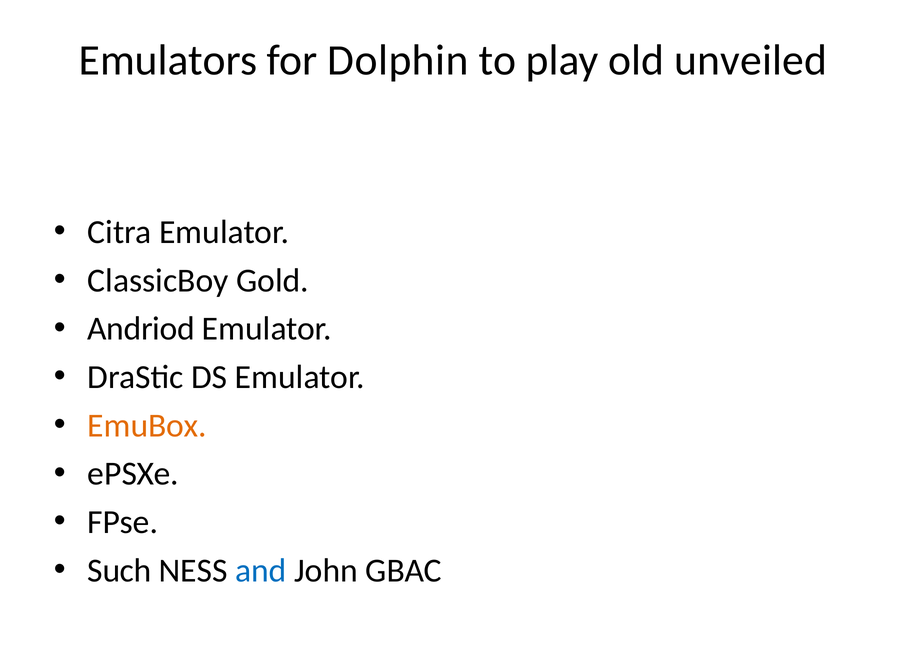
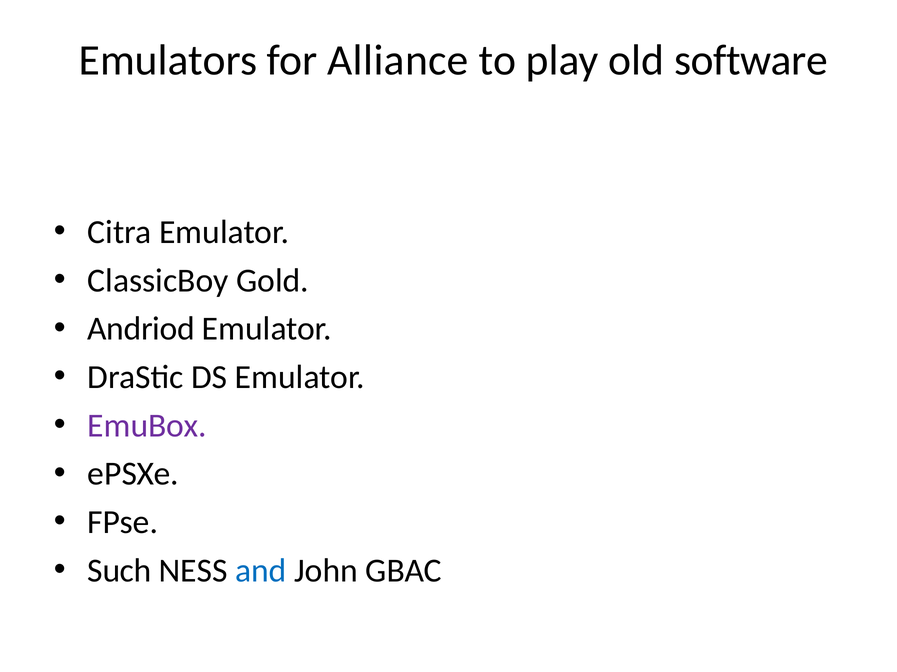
Dolphin: Dolphin -> Alliance (398, 61)
unveiled: unveiled -> software (751, 61)
EmuBox colour: orange -> purple (147, 426)
